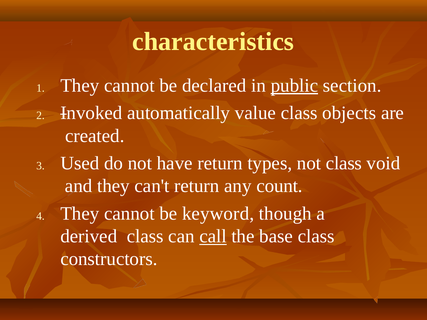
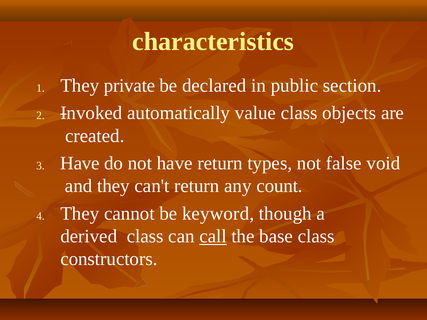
cannot: cannot -> private (129, 86)
public underline: present -> none (294, 86)
Used: Used -> Have (80, 163)
not class: class -> false (344, 163)
